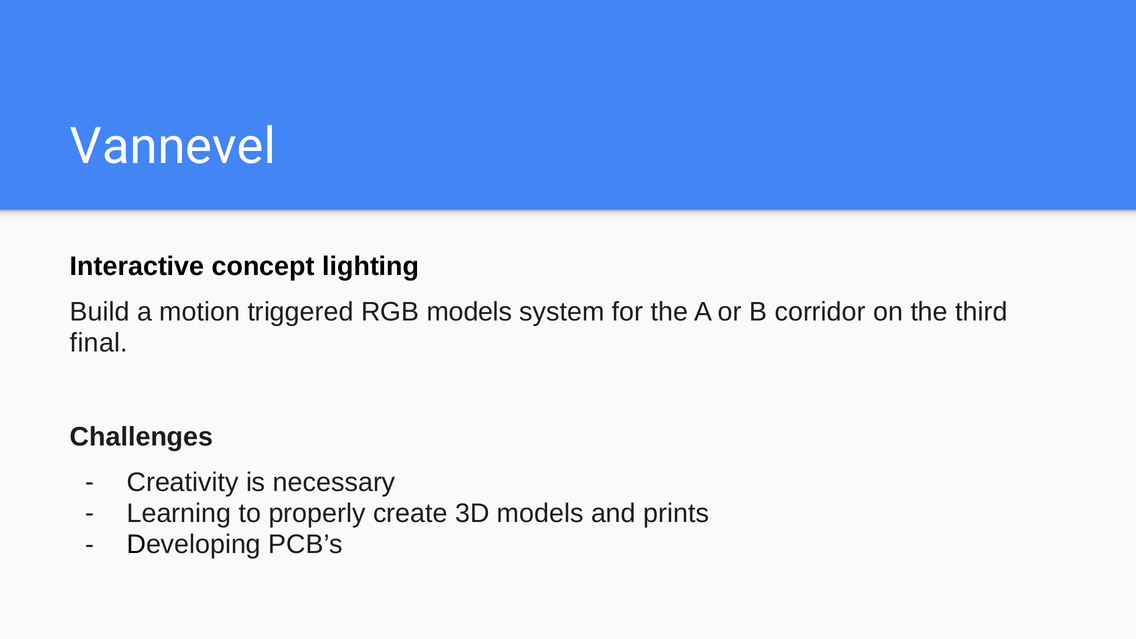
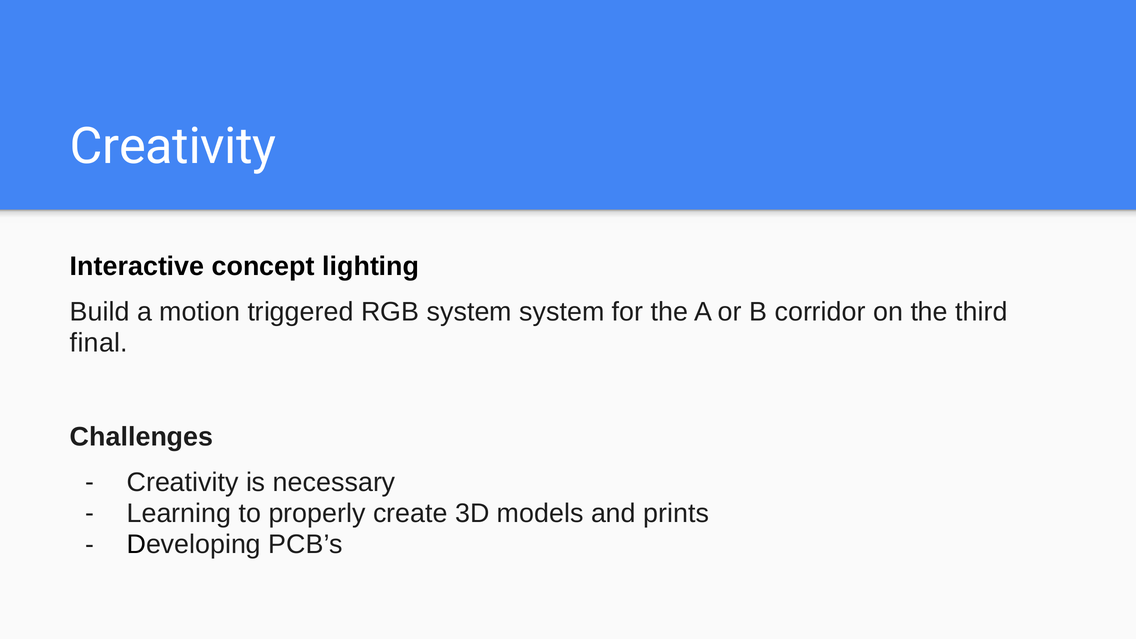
Vannevel: Vannevel -> Creativity (173, 147)
RGB models: models -> system (469, 312)
